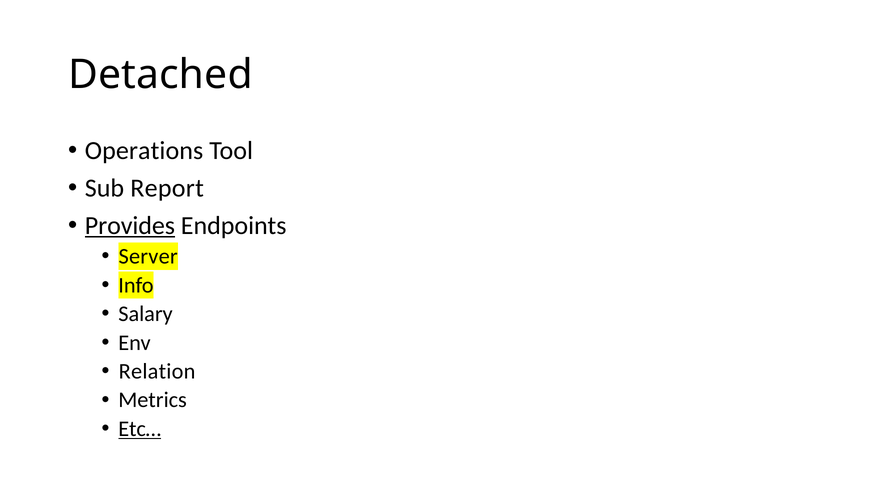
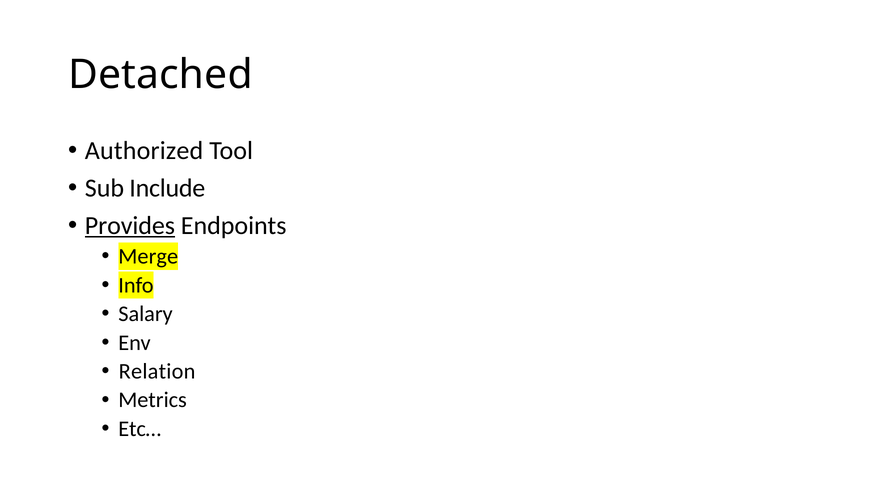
Operations: Operations -> Authorized (144, 151)
Report: Report -> Include (167, 188)
Server: Server -> Merge (148, 257)
Etc… underline: present -> none (140, 429)
